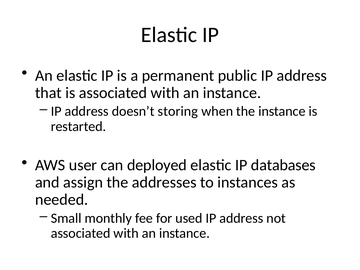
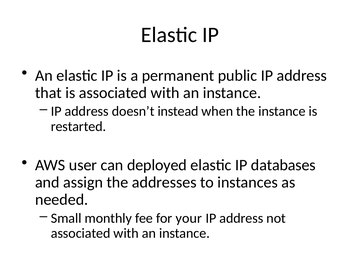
storing: storing -> instead (178, 111)
used: used -> your (189, 218)
